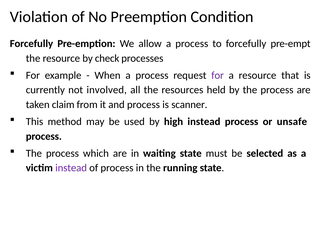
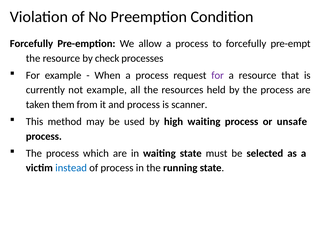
not involved: involved -> example (107, 90)
claim: claim -> them (63, 105)
high instead: instead -> waiting (204, 122)
instead colour: purple -> blue (71, 168)
